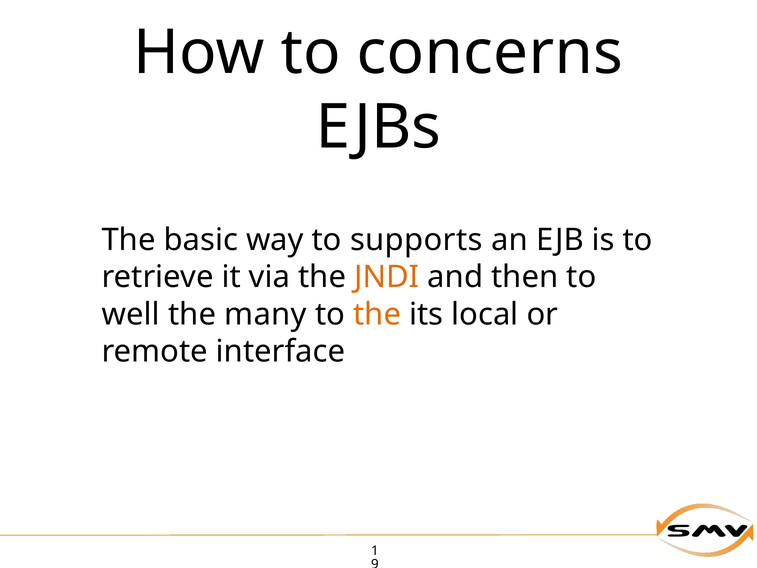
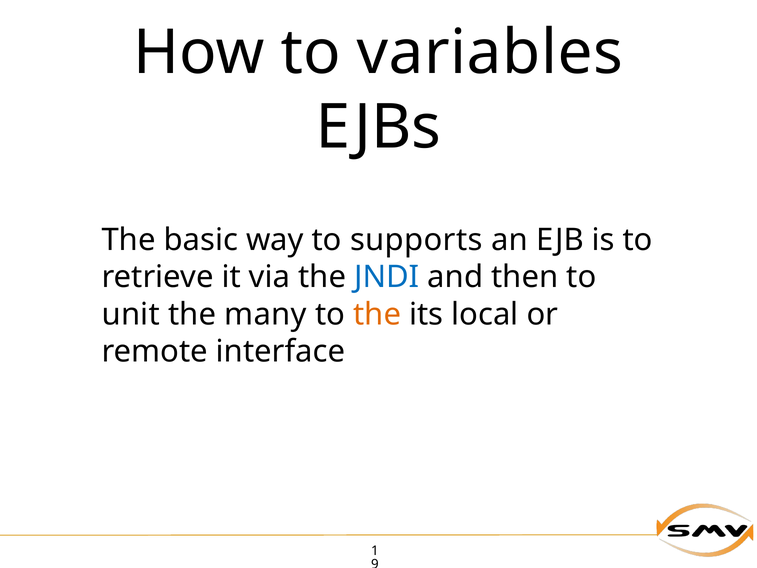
concerns: concerns -> variables (490, 53)
JNDI colour: orange -> blue (387, 277)
well: well -> unit (131, 314)
